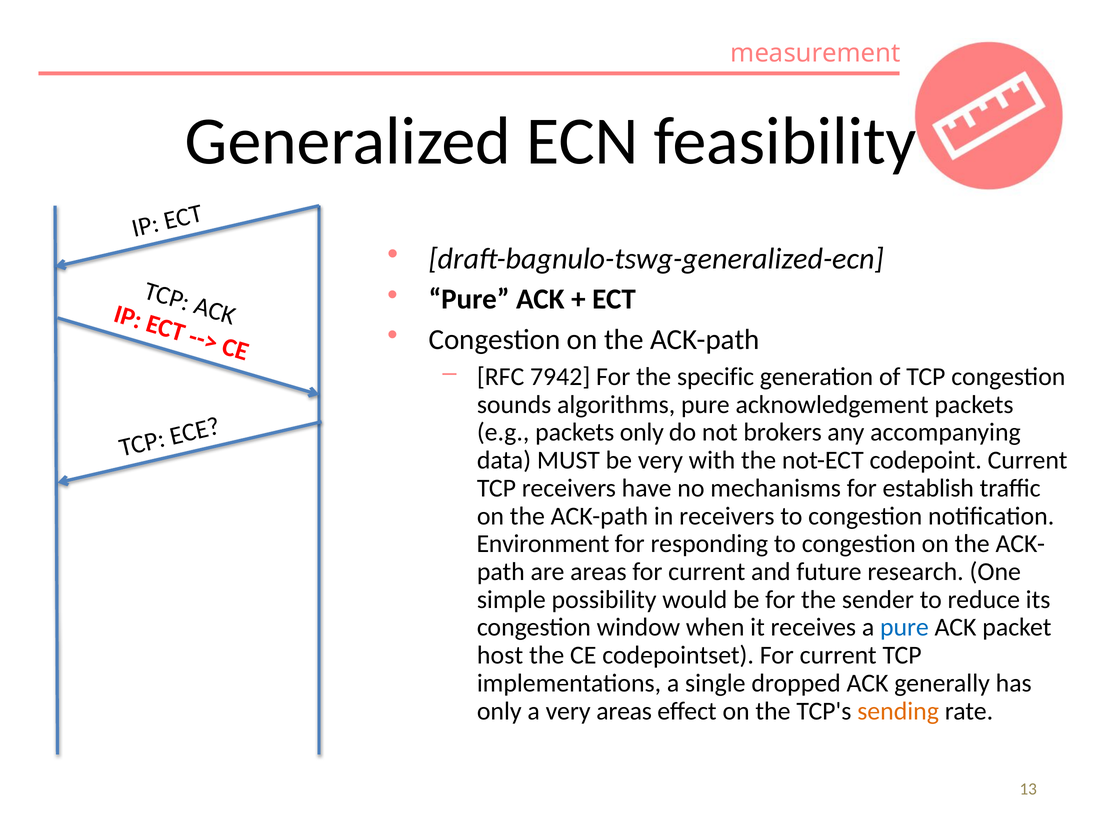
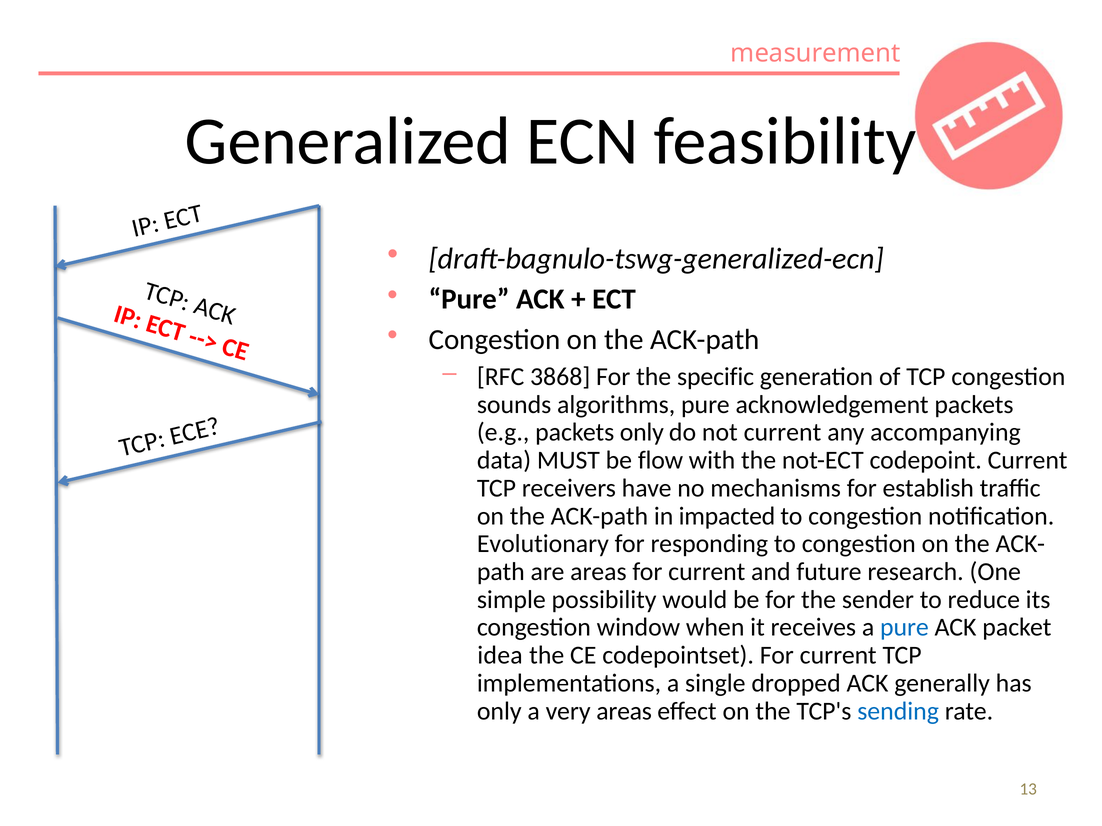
7942: 7942 -> 3868 (560, 377)
not brokers: brokers -> current (782, 433)
be very: very -> flow (661, 461)
in receivers: receivers -> impacted (727, 516)
Environment: Environment -> Evolutionary (543, 544)
host: host -> idea (500, 656)
sending colour: orange -> blue (898, 711)
